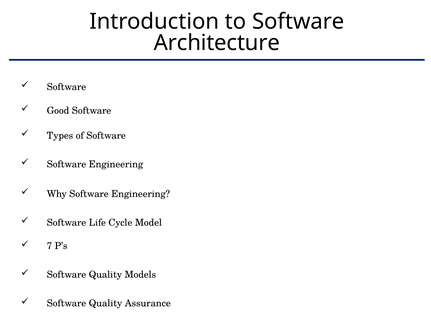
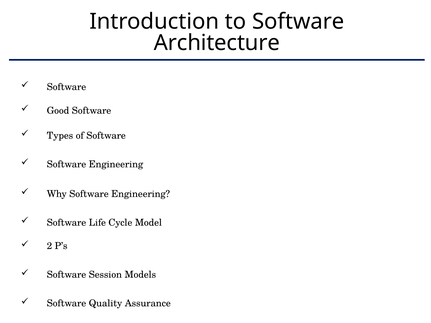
7: 7 -> 2 (49, 246)
Quality: Quality -> Session (105, 275)
